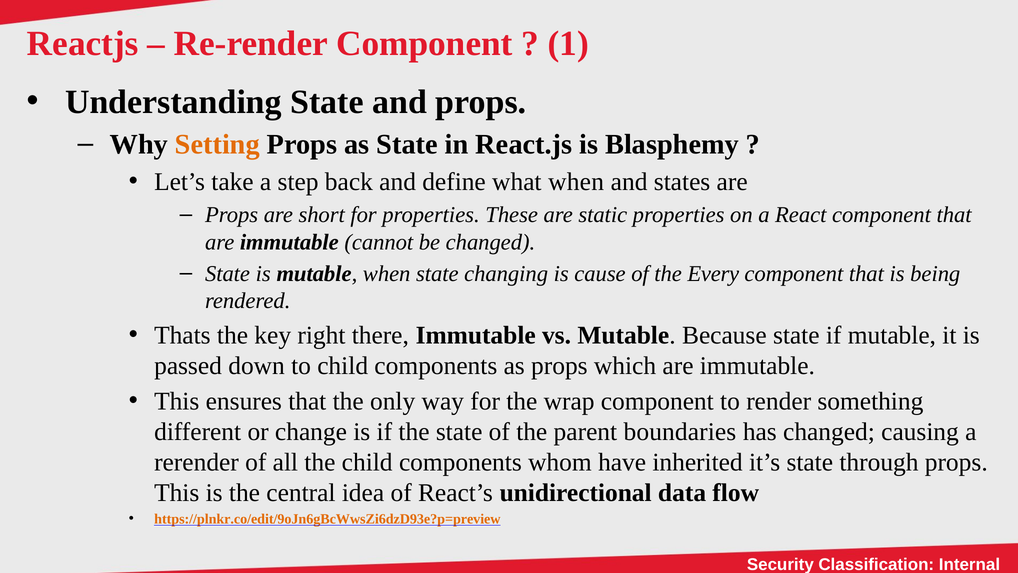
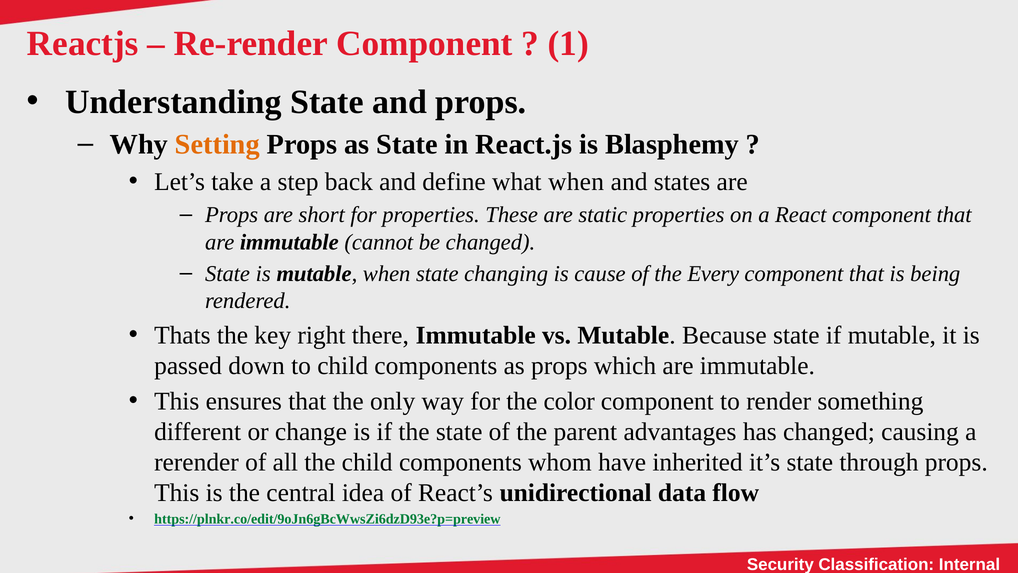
wrap: wrap -> color (569, 401)
boundaries: boundaries -> advantages (680, 432)
https://plnkr.co/edit/9oJn6gBcWwsZi6dzD93e?p=preview colour: orange -> green (327, 519)
